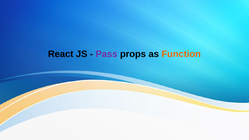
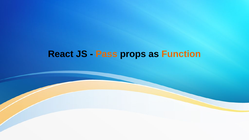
Pass colour: purple -> orange (107, 54)
